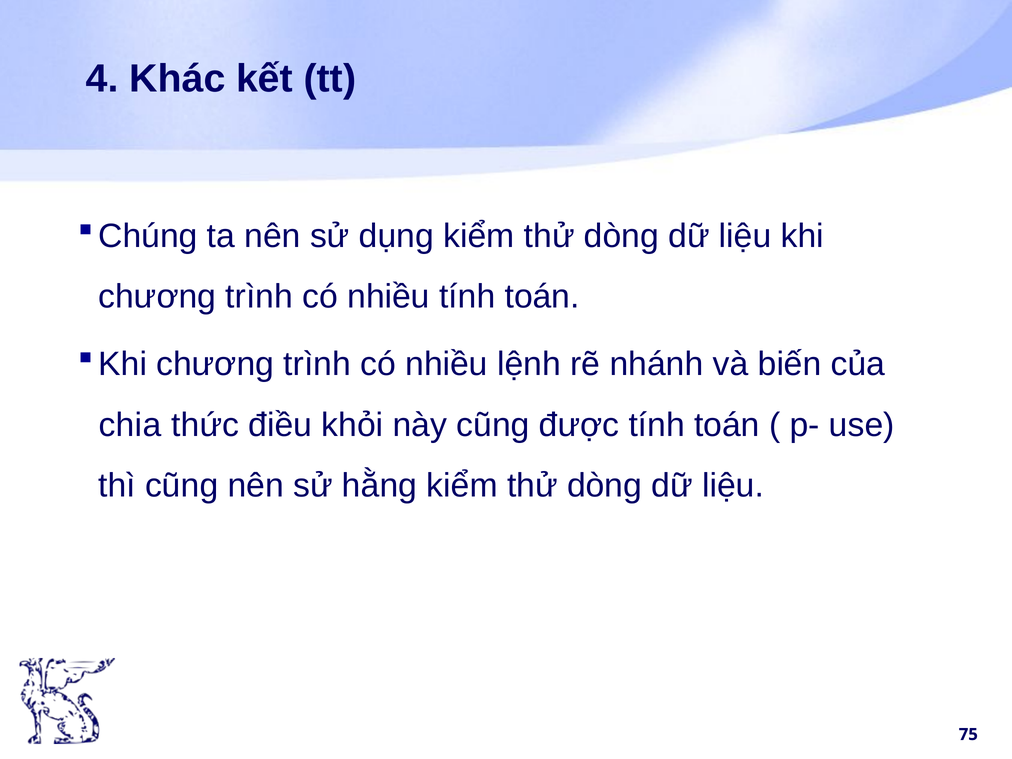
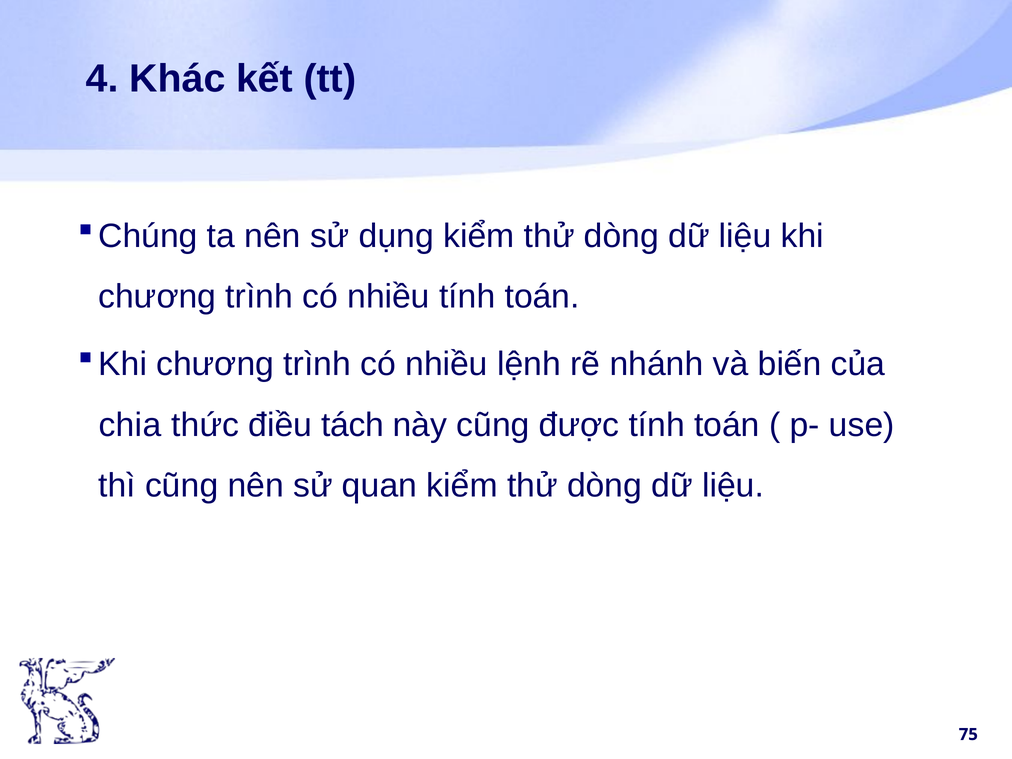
khỏi: khỏi -> tách (353, 425)
hằng: hằng -> quan (380, 486)
